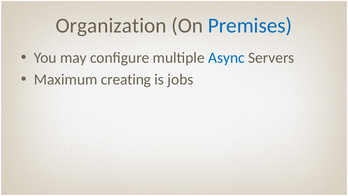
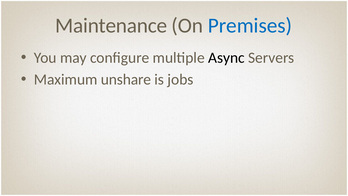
Organization: Organization -> Maintenance (111, 26)
Async colour: blue -> black (226, 58)
creating: creating -> unshare (126, 79)
